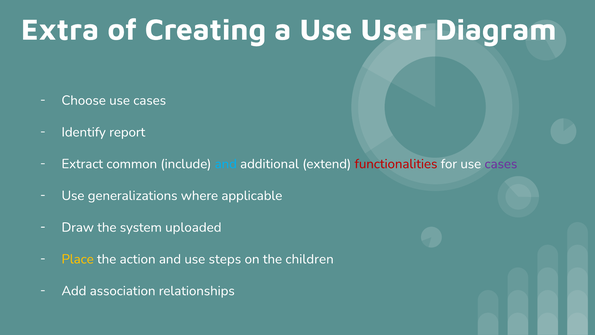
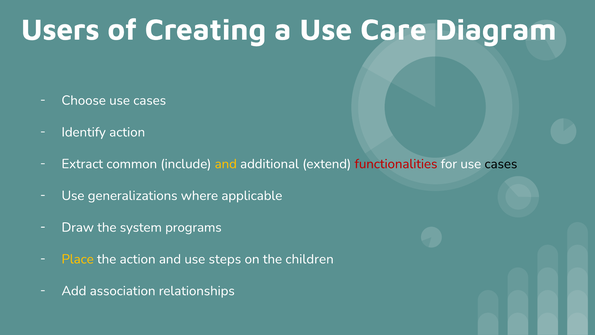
Extra: Extra -> Users (60, 30)
User: User -> Care (394, 30)
Identify report: report -> action (127, 132)
and colour: light blue -> yellow (226, 164)
cases colour: purple -> black (501, 164)
uploaded: uploaded -> programs (193, 227)
